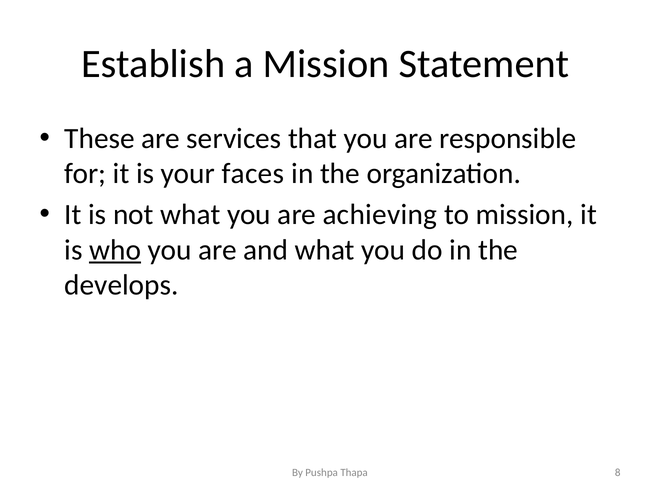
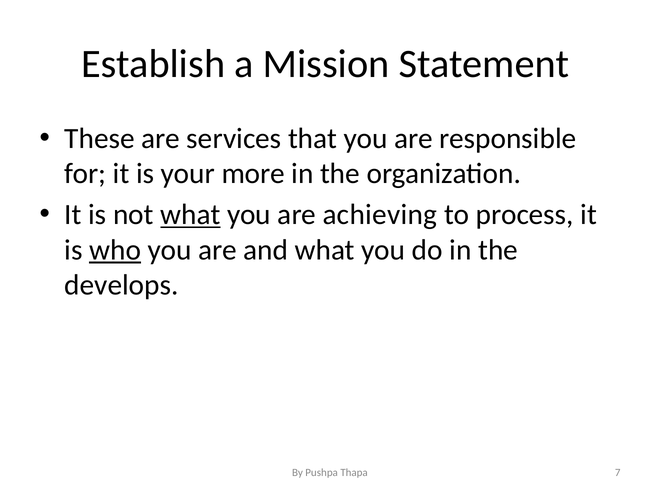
faces: faces -> more (253, 174)
what underline: none -> present (190, 215)
to mission: mission -> process (525, 215)
8: 8 -> 7 (618, 473)
